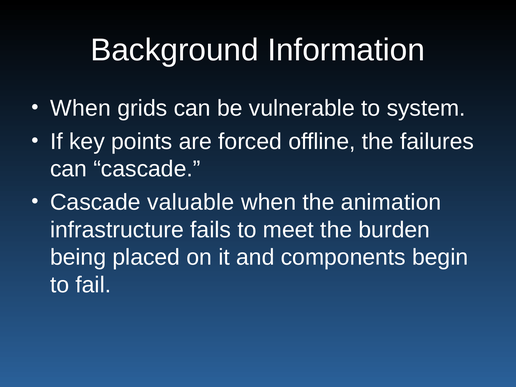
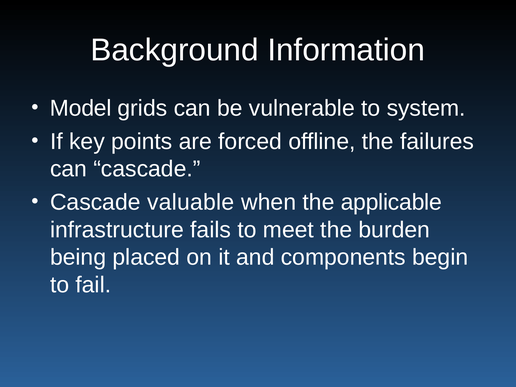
When: When -> Model (81, 108)
animation: animation -> applicable (391, 202)
